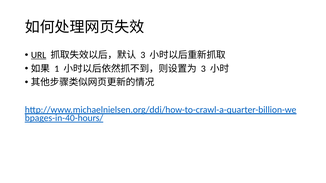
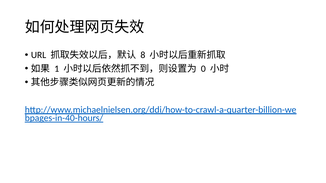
URL underline: present -> none (39, 55)
3: 3 -> 8 (143, 55)
3: 3 -> 0 (203, 69)
